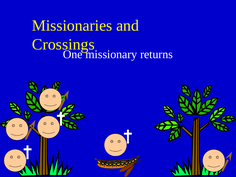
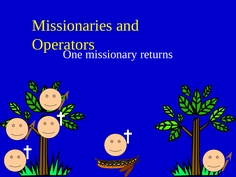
Crossings: Crossings -> Operators (63, 44)
